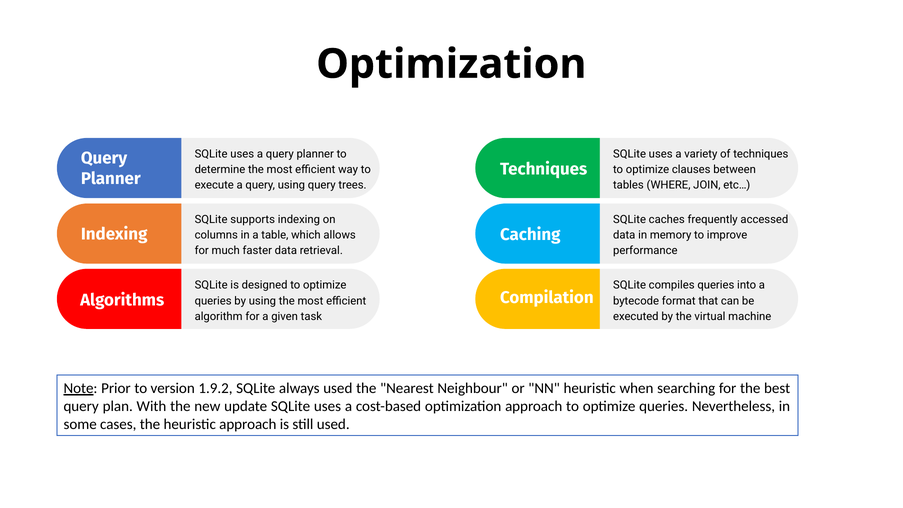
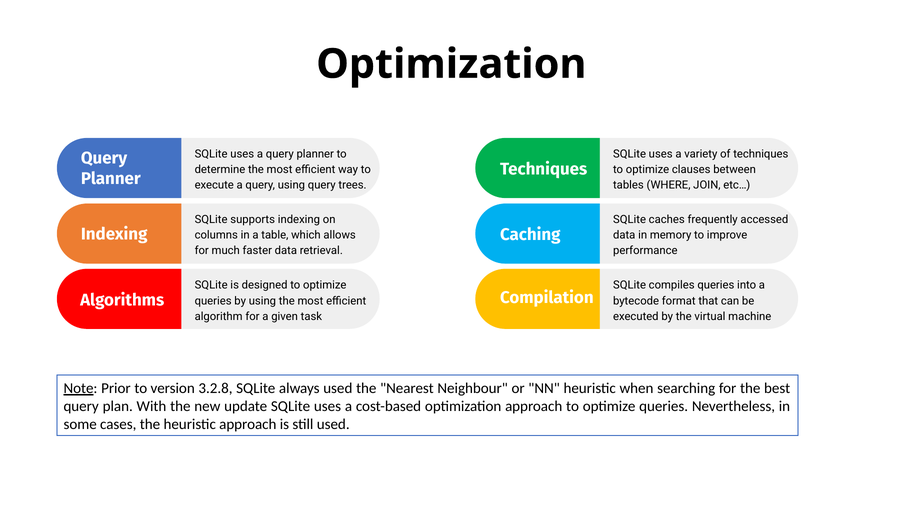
1.9.2: 1.9.2 -> 3.2.8 (215, 388)
